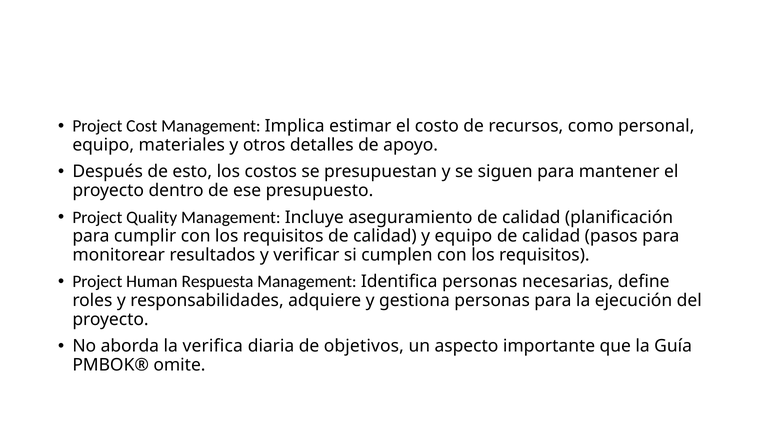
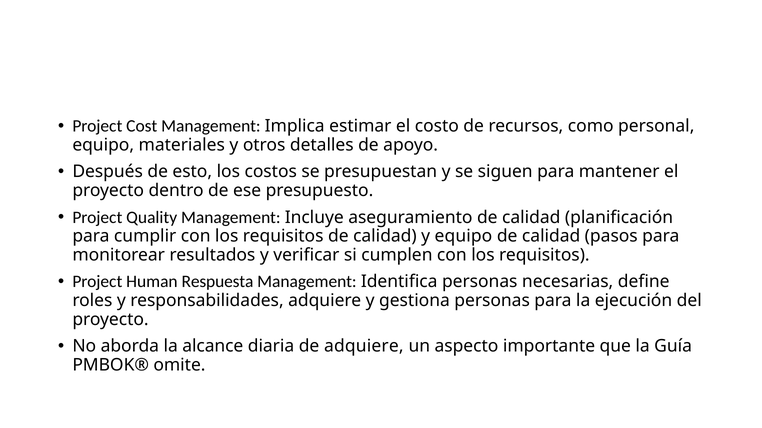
verifica: verifica -> alcance (213, 347)
de objetivos: objetivos -> adquiere (364, 347)
